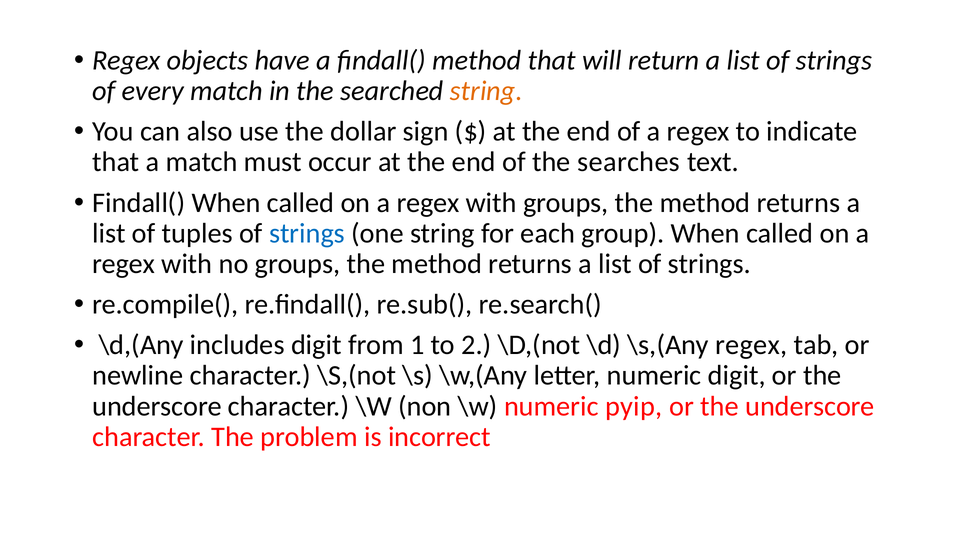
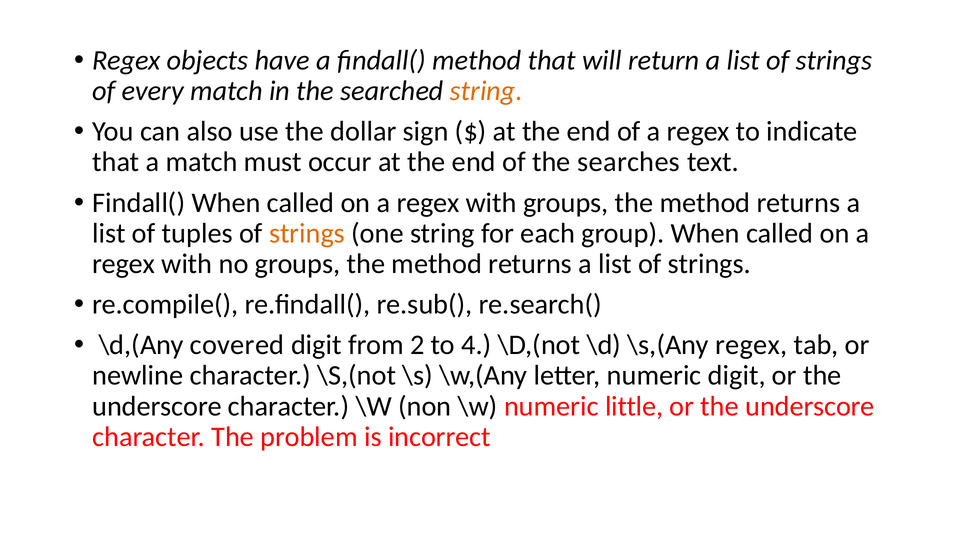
strings colour: blue -> orange (307, 234)
includes: includes -> covered (237, 346)
1: 1 -> 2 (417, 346)
2: 2 -> 4 (476, 346)
pyip: pyip -> little (634, 407)
